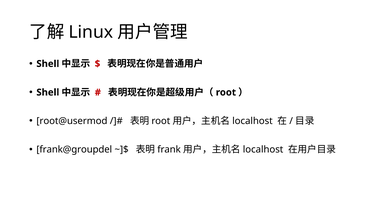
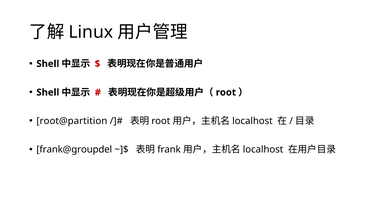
root@usermod: root@usermod -> root@partition (72, 121)
